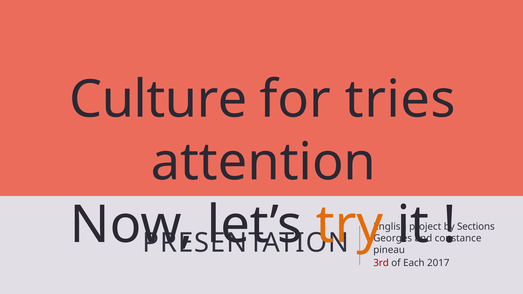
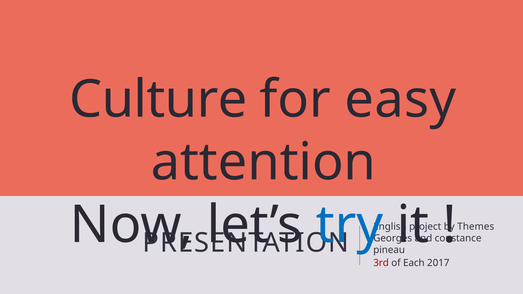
tries: tries -> easy (400, 100)
try colour: orange -> blue (350, 225)
Sections: Sections -> Themes (476, 227)
